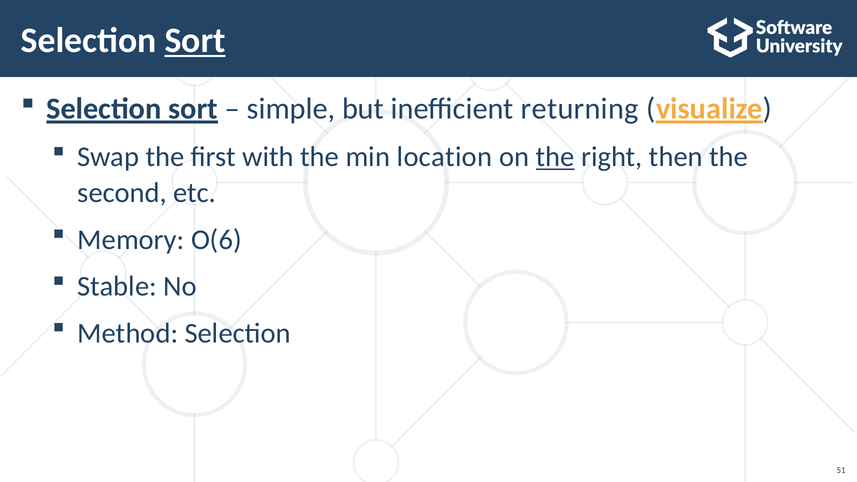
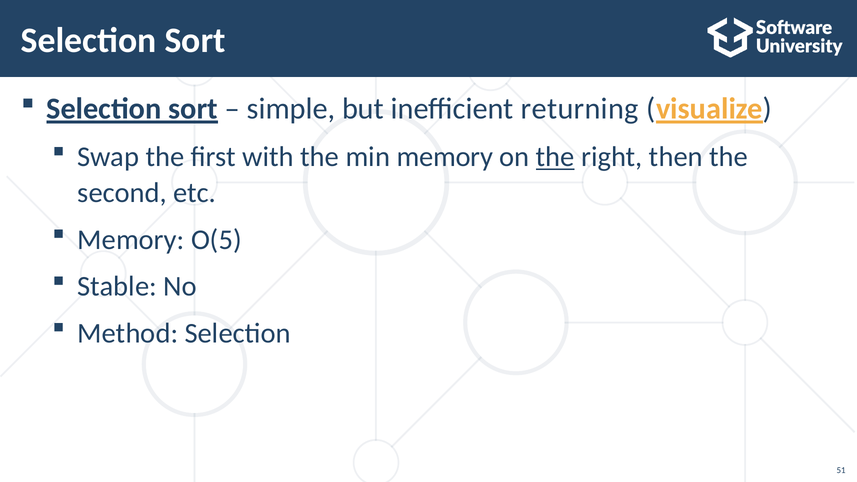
Sort underline: present -> none (195, 41)
min location: location -> memory (445, 157)
O(6: O(6 -> O(5 (216, 240)
